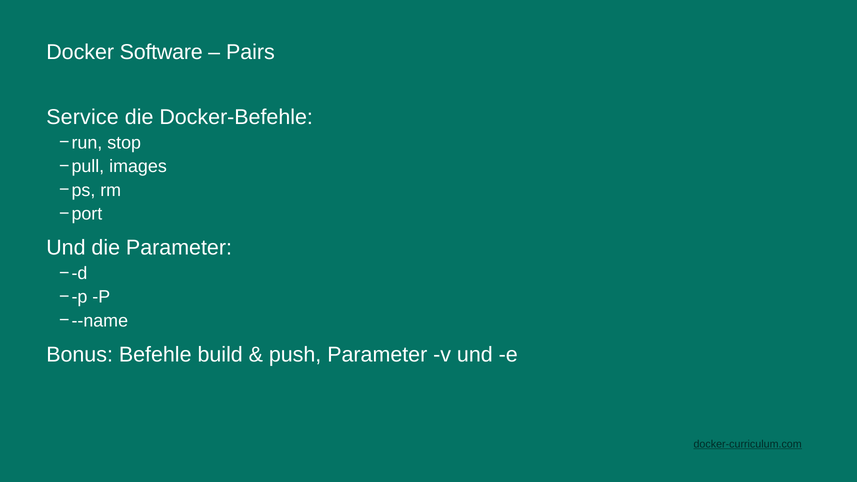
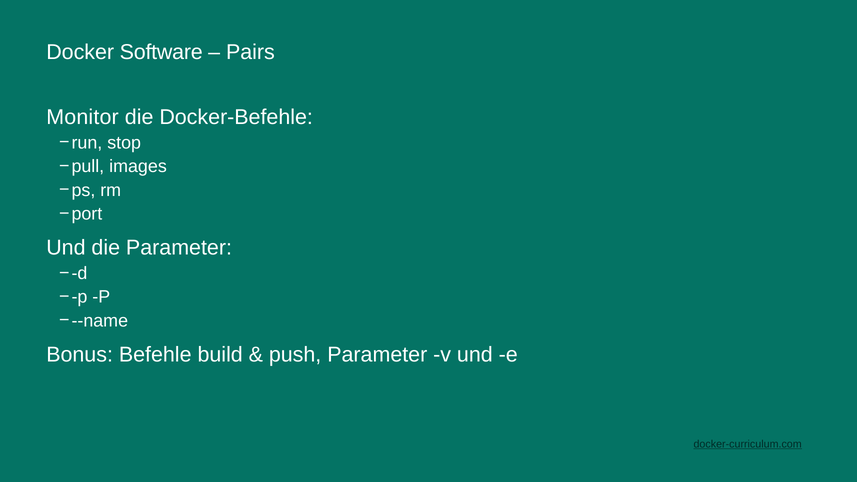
Service: Service -> Monitor (83, 117)
